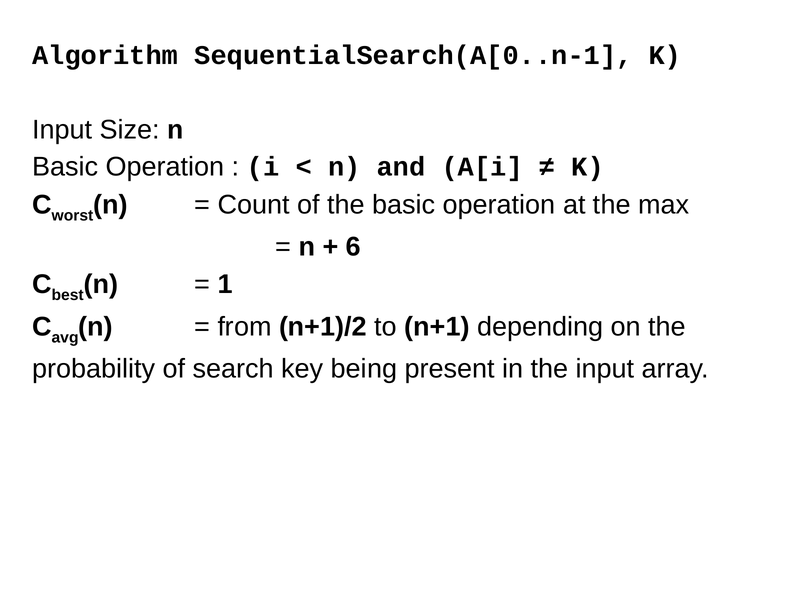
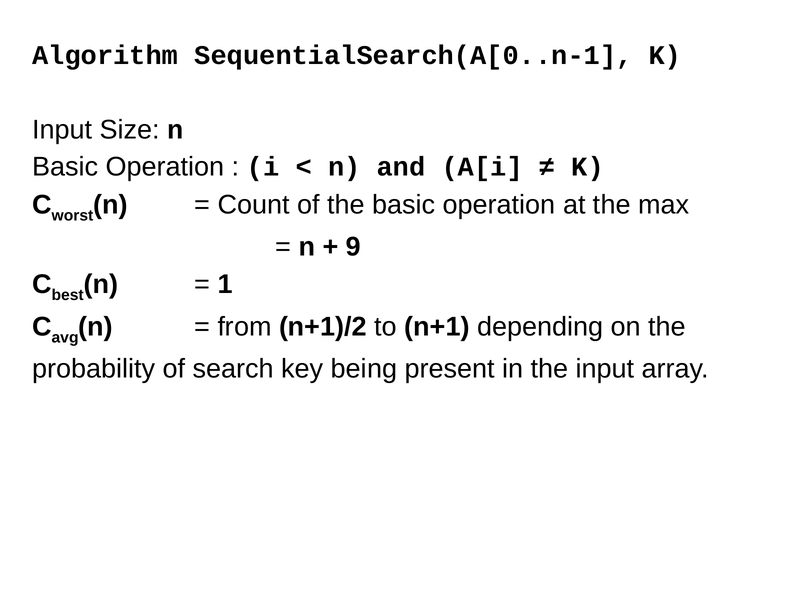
6: 6 -> 9 (353, 247)
